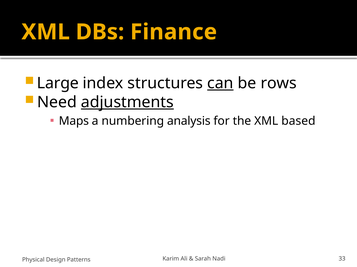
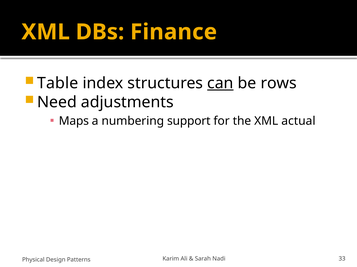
Large: Large -> Table (58, 84)
adjustments underline: present -> none (127, 103)
analysis: analysis -> support (189, 121)
based: based -> actual (298, 121)
